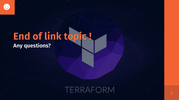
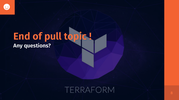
link: link -> pull (53, 37)
